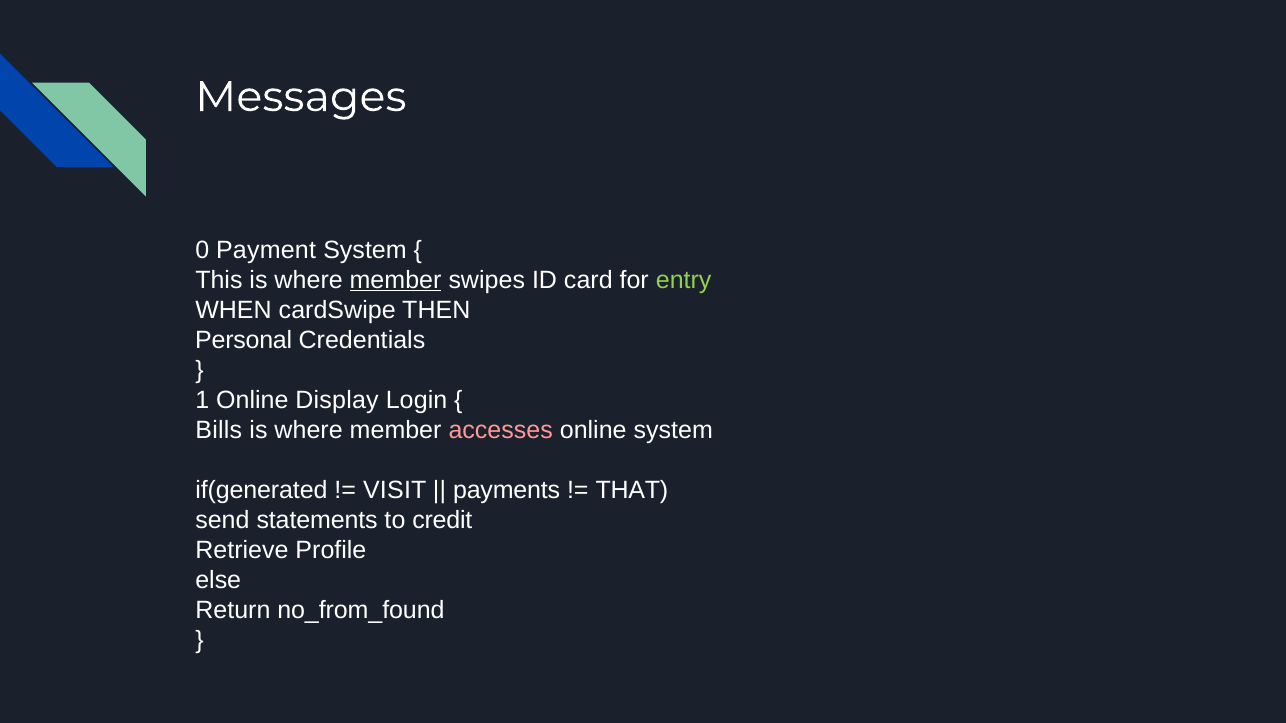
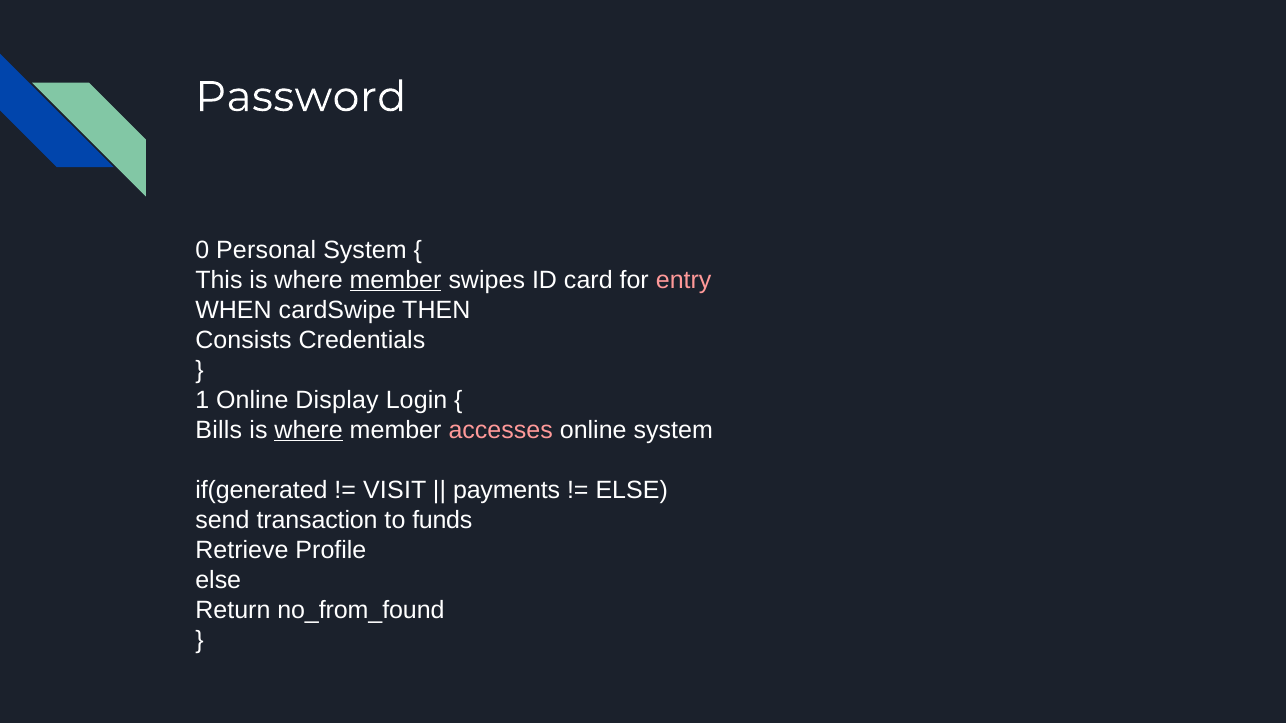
Messages: Messages -> Password (301, 97)
Payment: Payment -> Personal (266, 250)
entry colour: light green -> pink (684, 280)
Personal: Personal -> Consists (244, 340)
where underline: none -> present (309, 430)
THAT: THAT -> ELSE (632, 490)
statements: statements -> transaction (317, 520)
credit: credit -> funds (442, 520)
